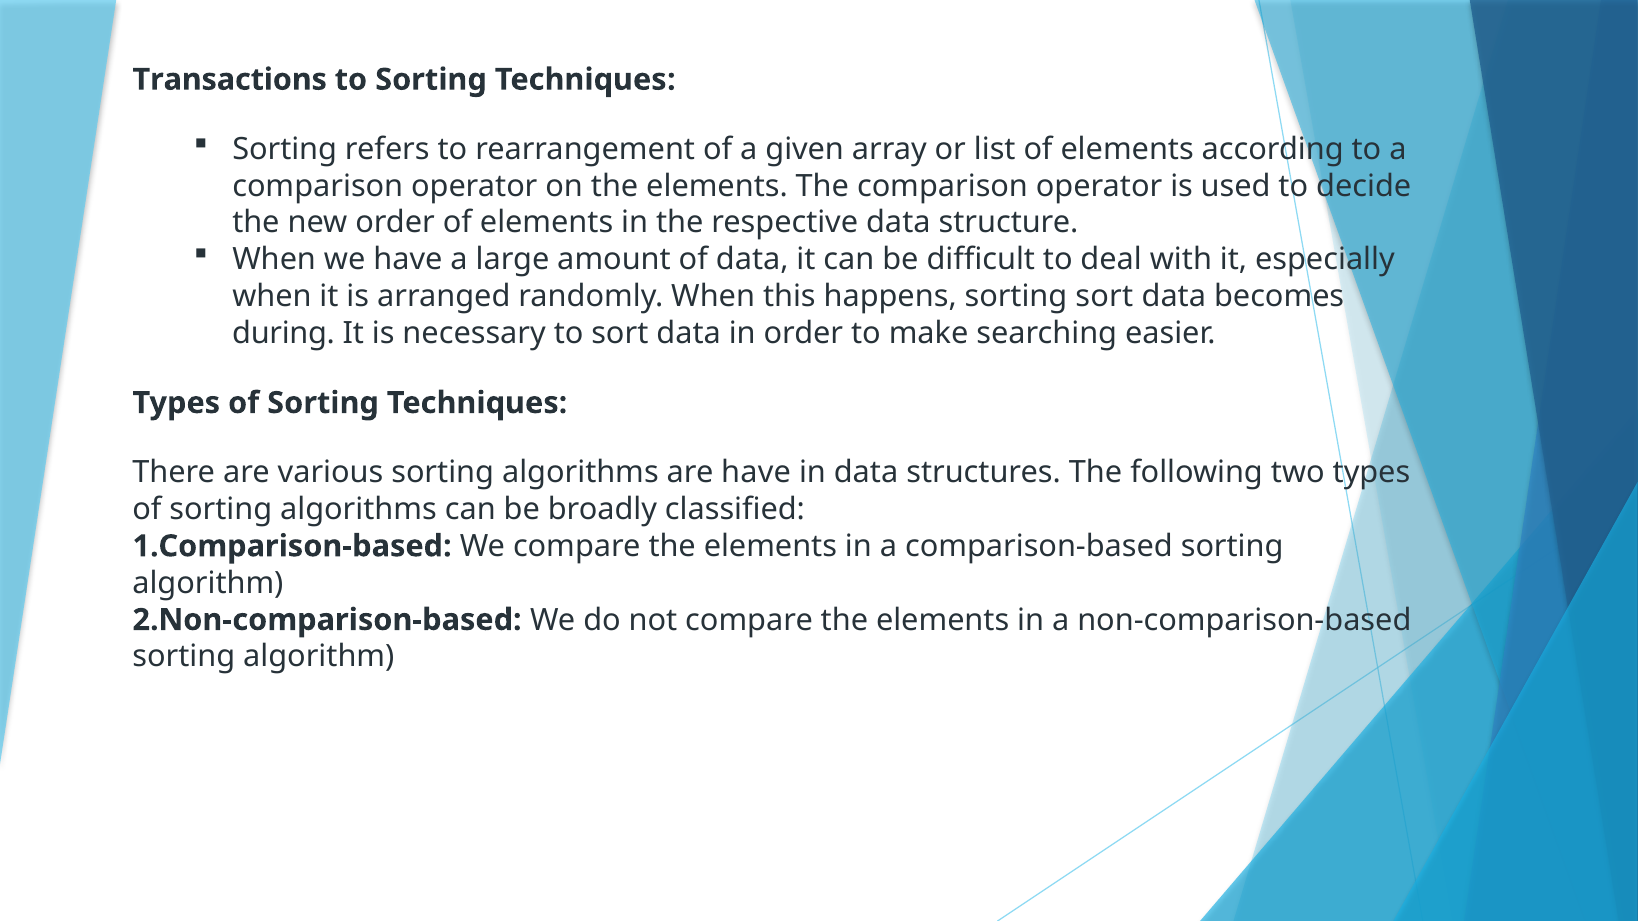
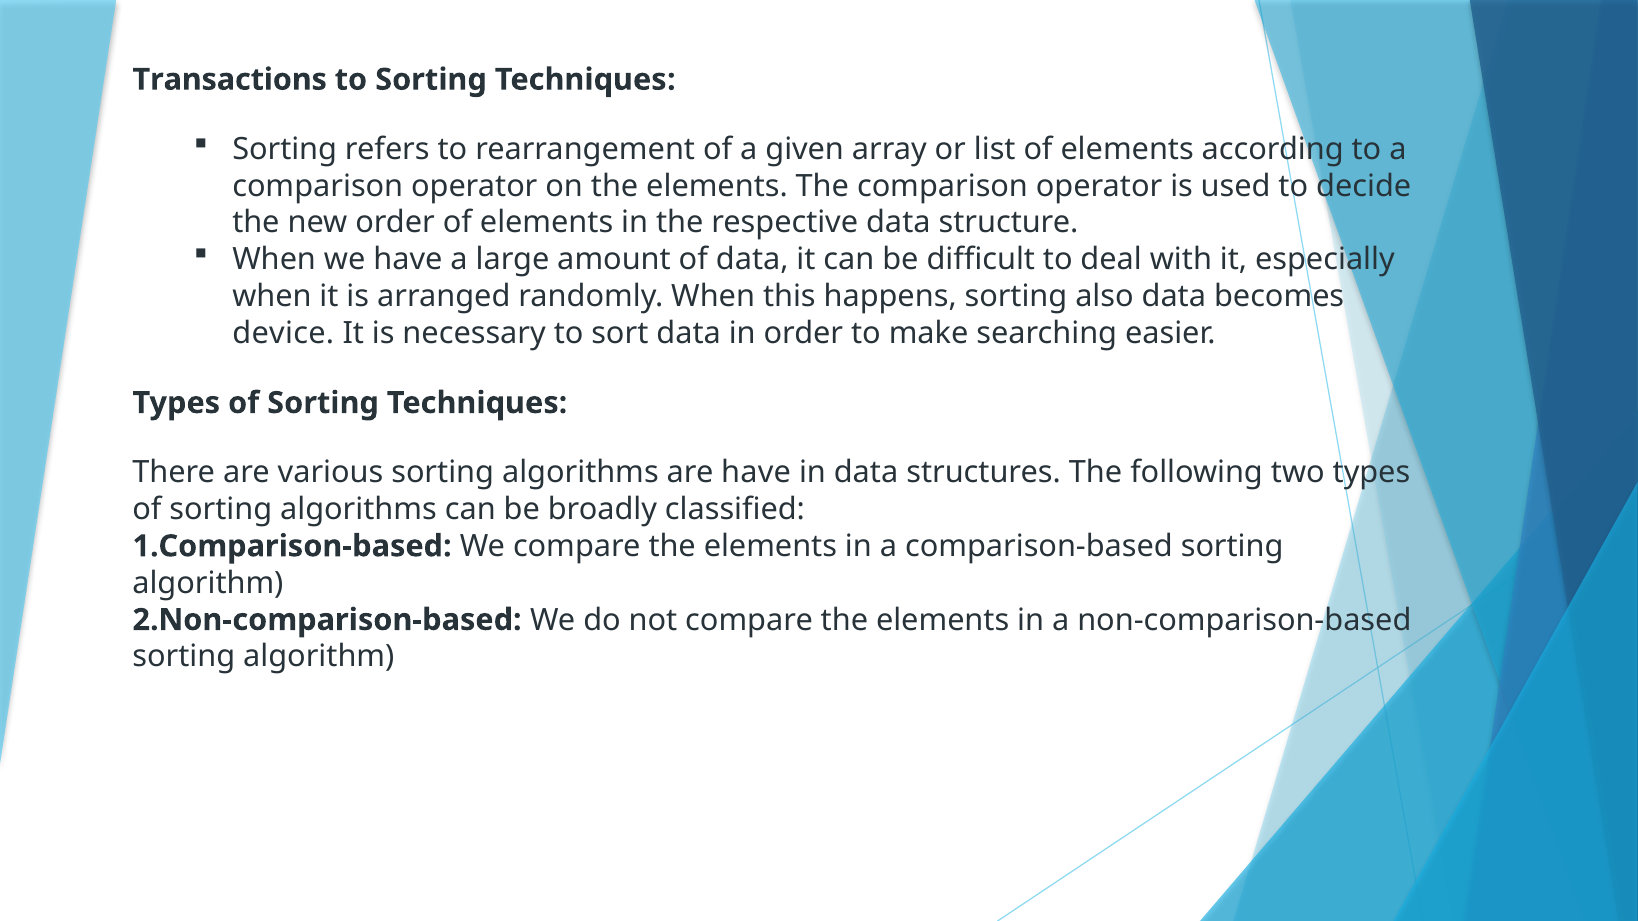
sorting sort: sort -> also (1104, 297)
during: during -> device (283, 334)
